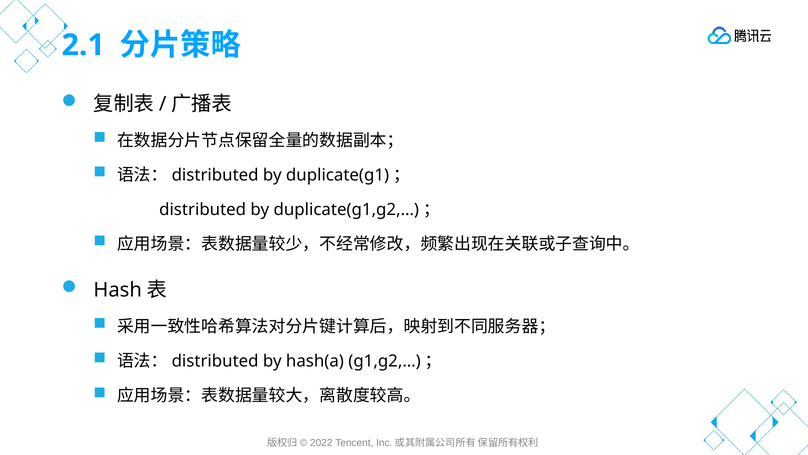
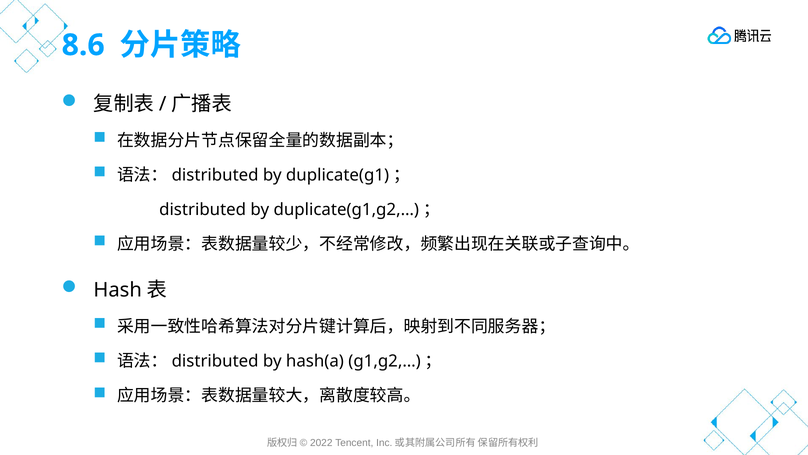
2.1: 2.1 -> 8.6 (83, 45)
